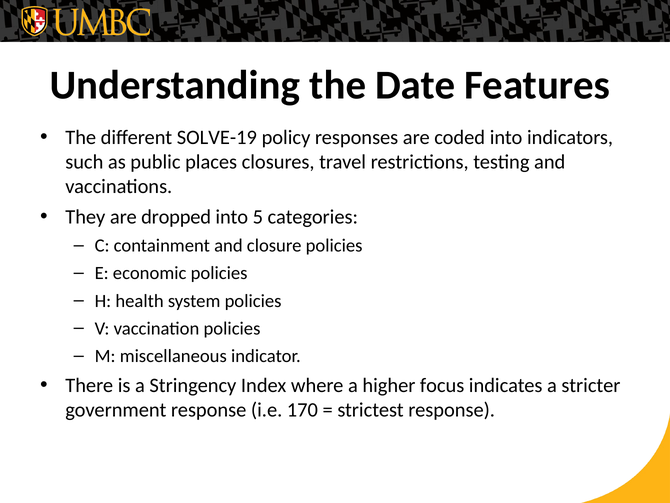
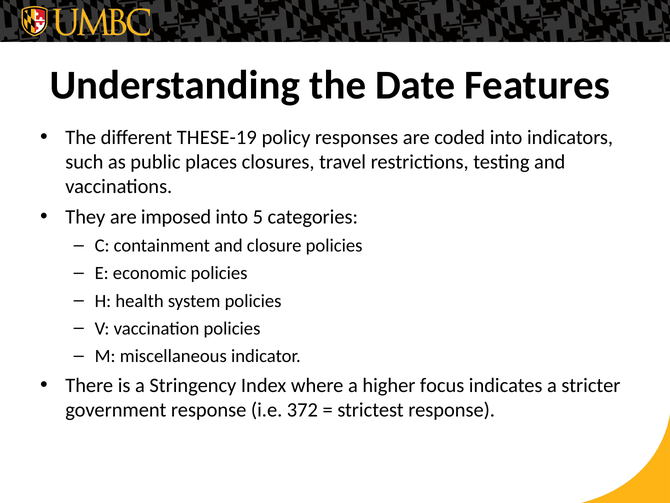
SOLVE-19: SOLVE-19 -> THESE-19 (217, 137)
dropped: dropped -> imposed (176, 217)
170: 170 -> 372 (302, 410)
